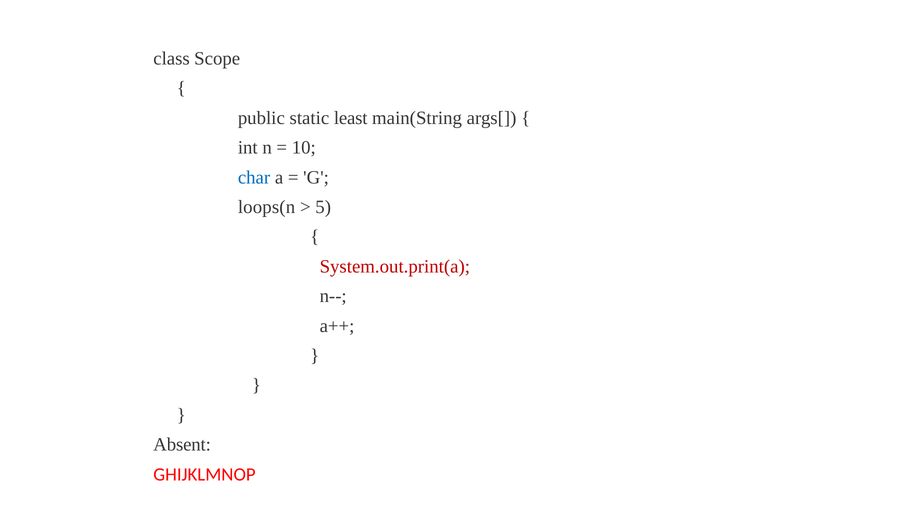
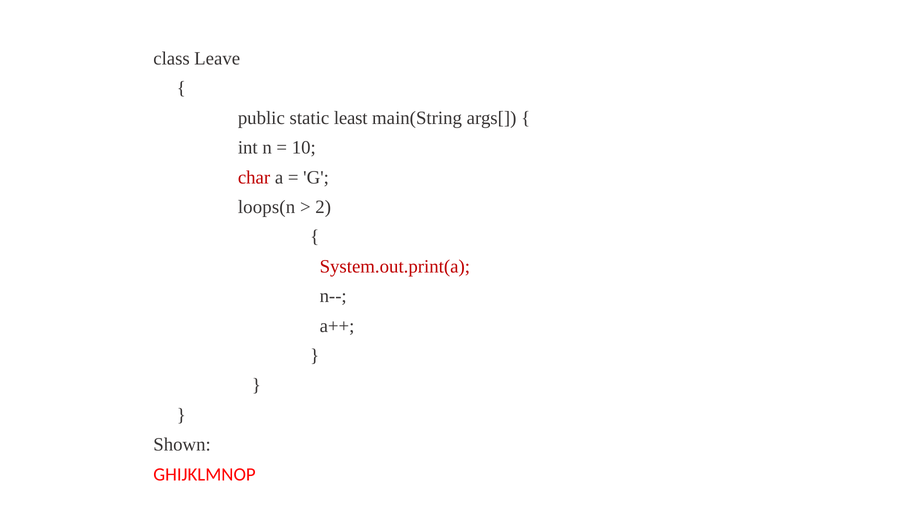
Scope: Scope -> Leave (217, 59)
char colour: blue -> red (254, 177)
5: 5 -> 2 (323, 207)
Absent: Absent -> Shown (182, 445)
